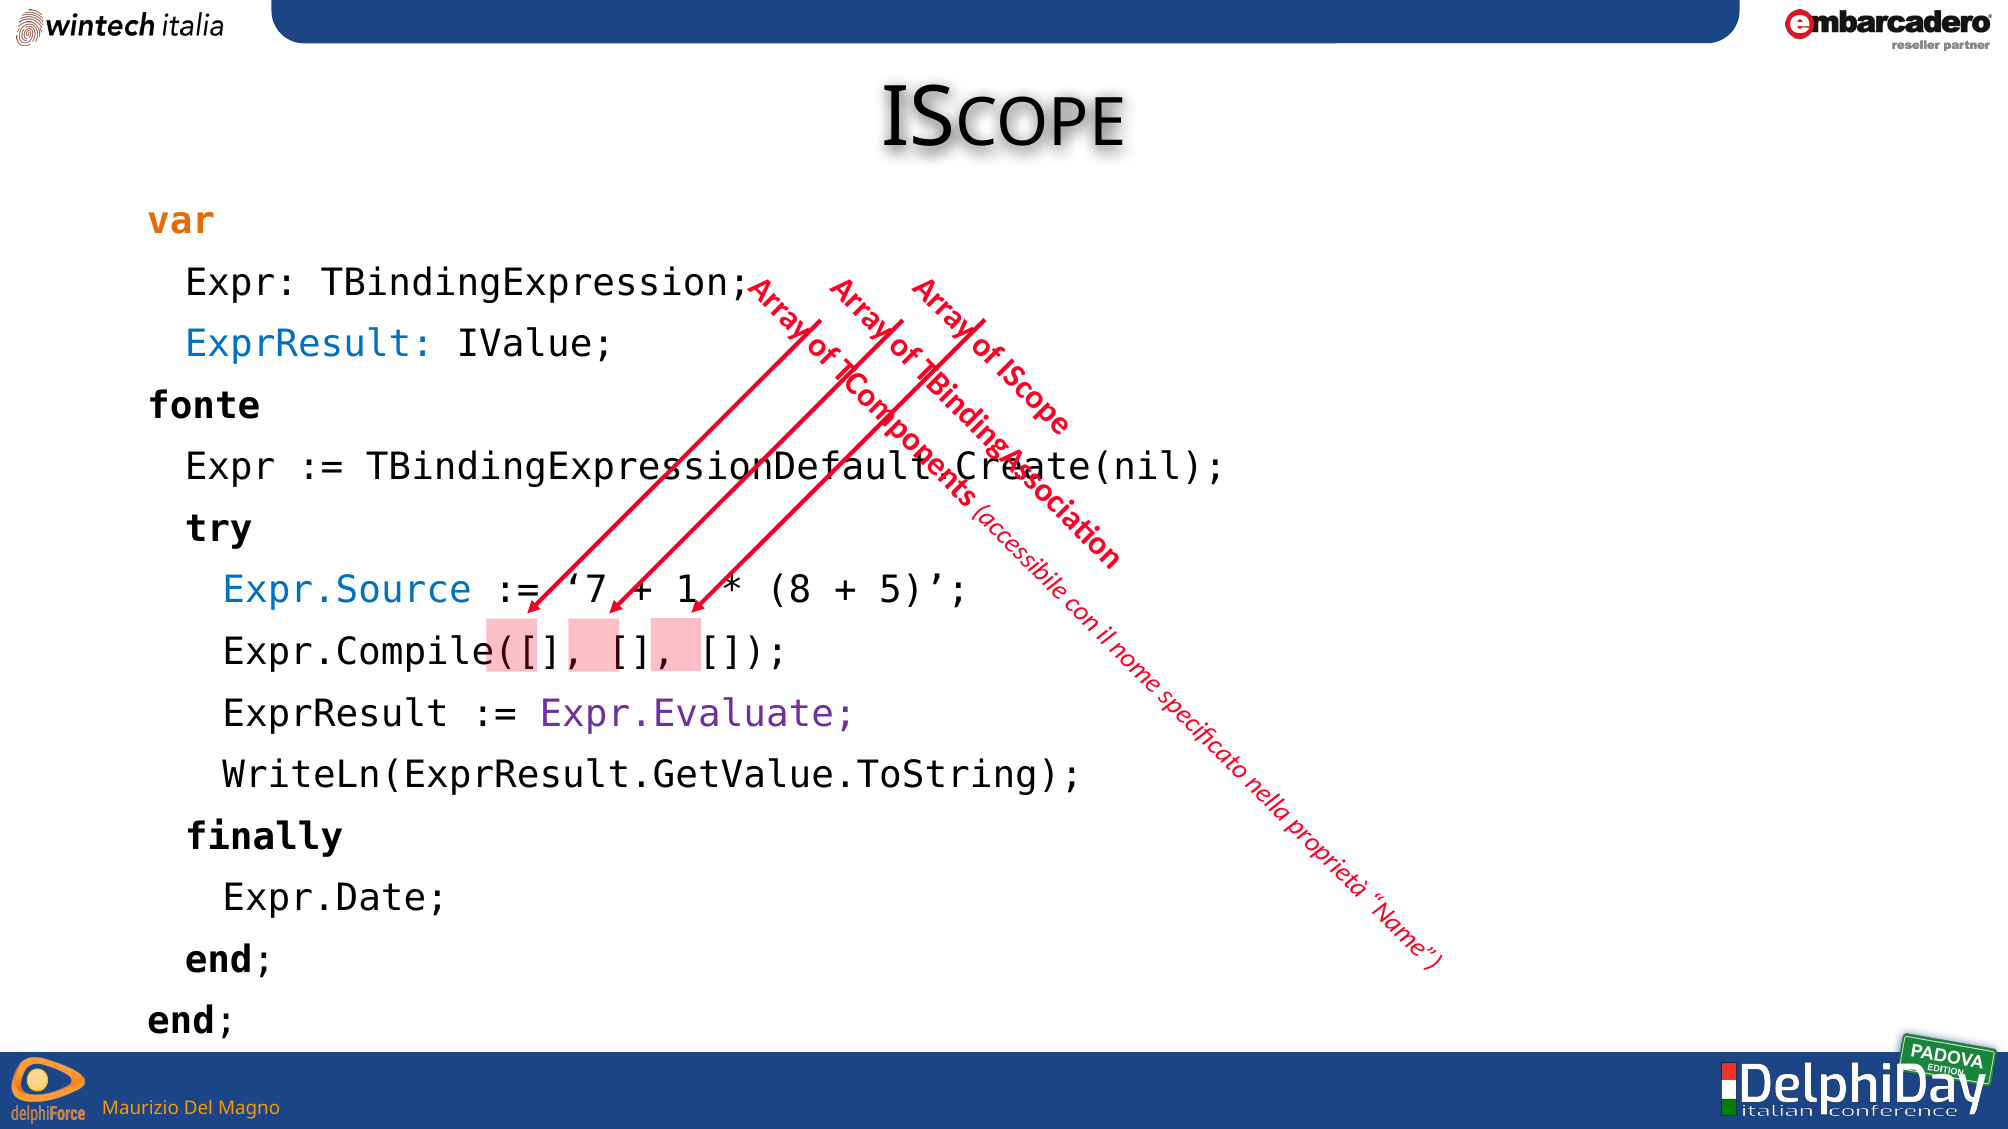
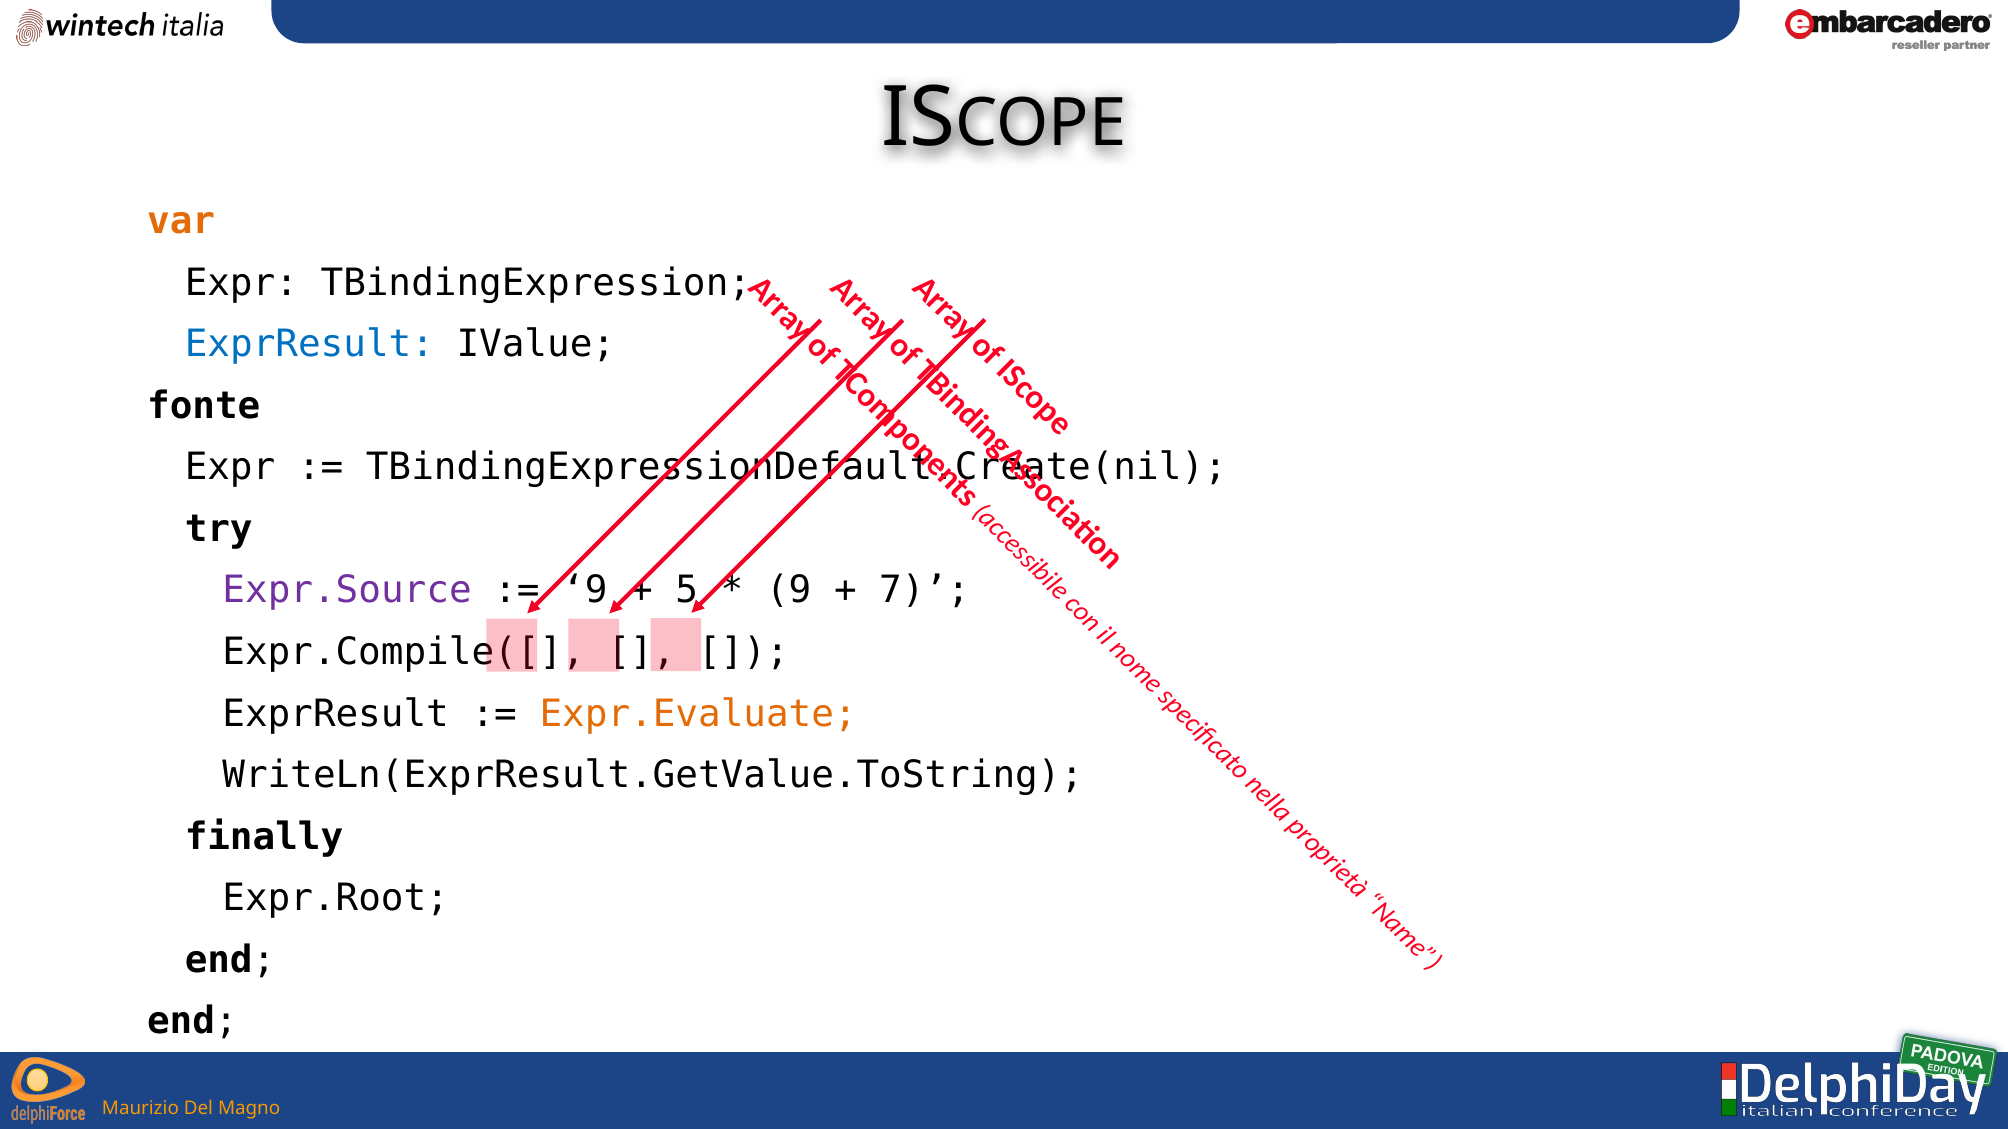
Expr.Source colour: blue -> purple (347, 591)
7: 7 -> 9 (585, 591)
1: 1 -> 5 (687, 591)
8: 8 -> 9 (789, 591)
5: 5 -> 7 (925, 591)
Expr.Evaluate colour: purple -> orange (698, 714)
Expr.Date: Expr.Date -> Expr.Root (336, 899)
